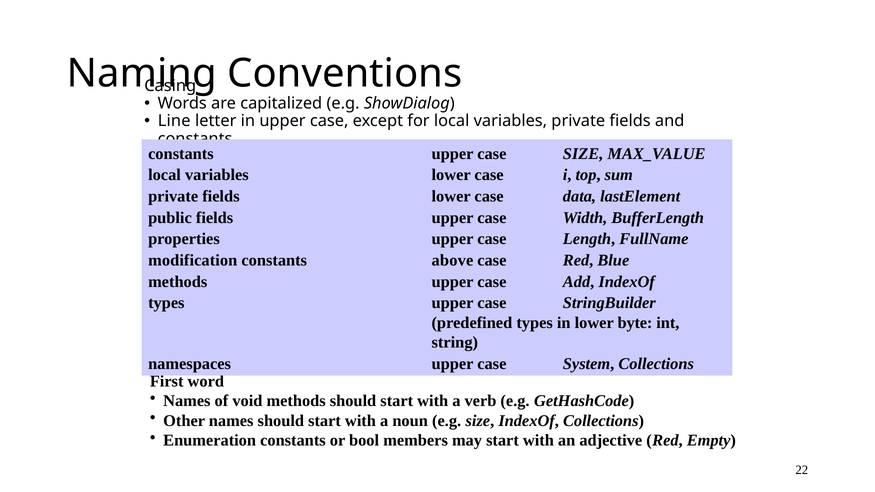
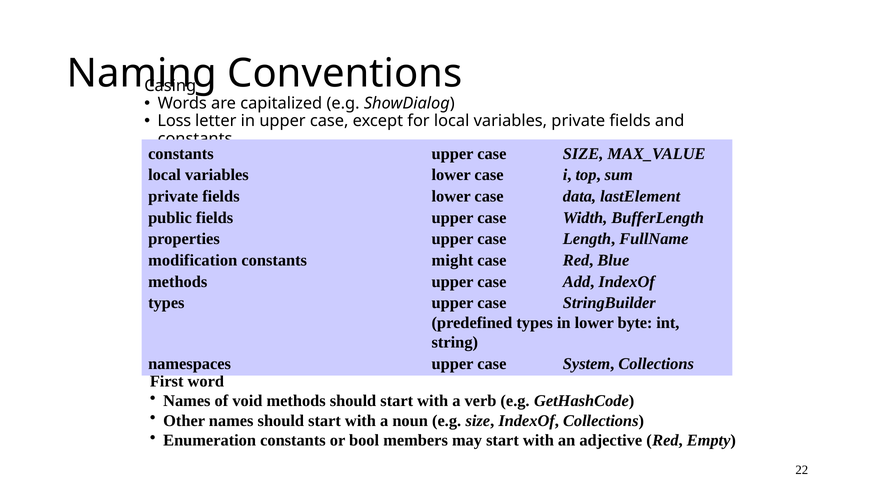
Line: Line -> Loss (174, 121)
above: above -> might (452, 260)
